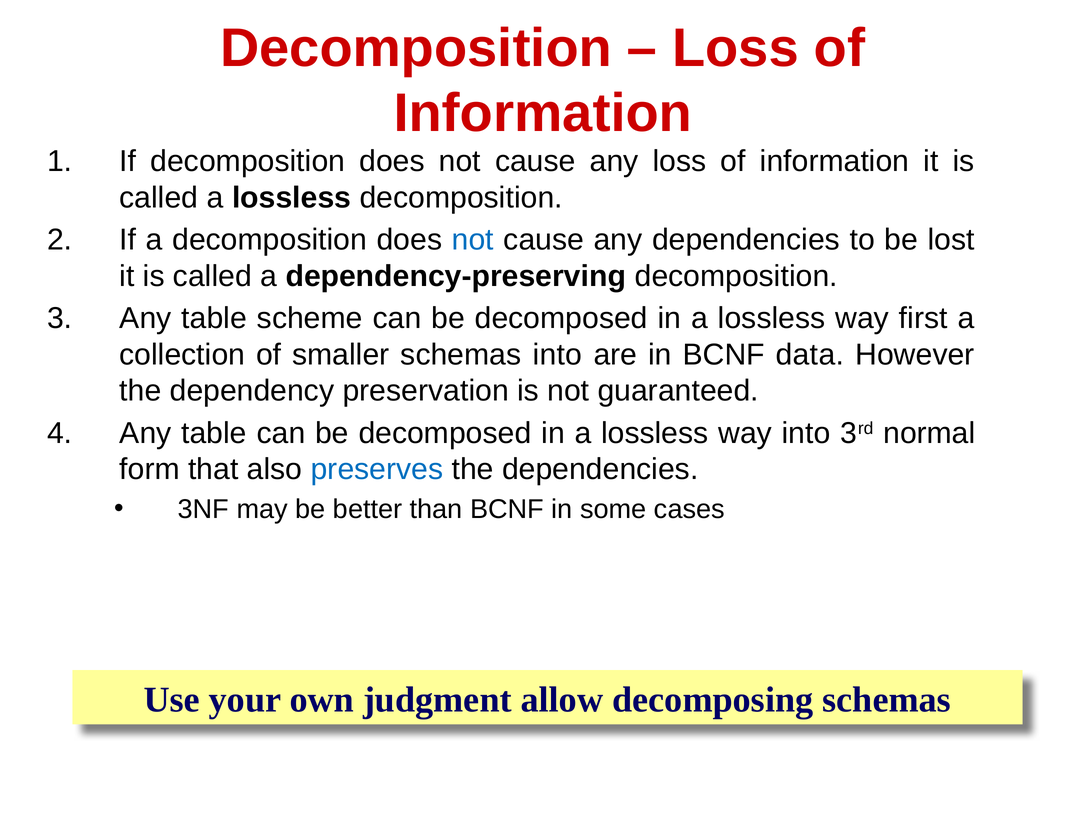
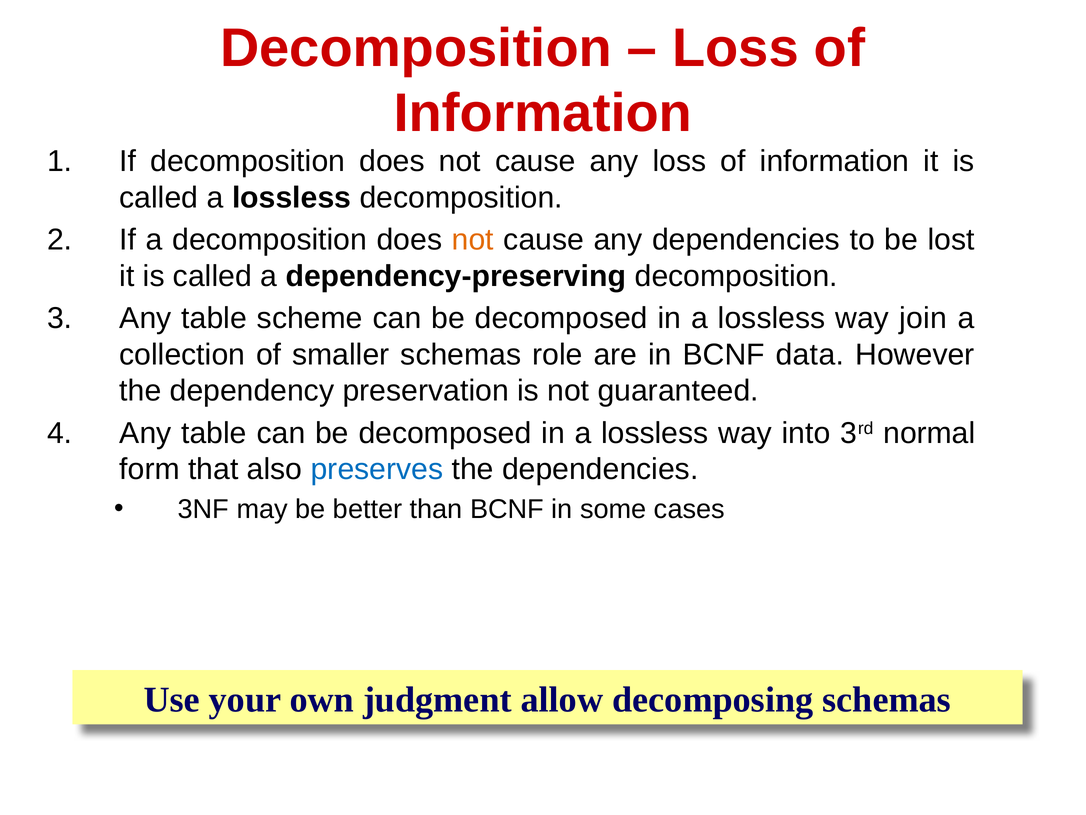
not colour: blue -> orange (473, 240)
first: first -> join (923, 318)
schemas into: into -> role (557, 355)
